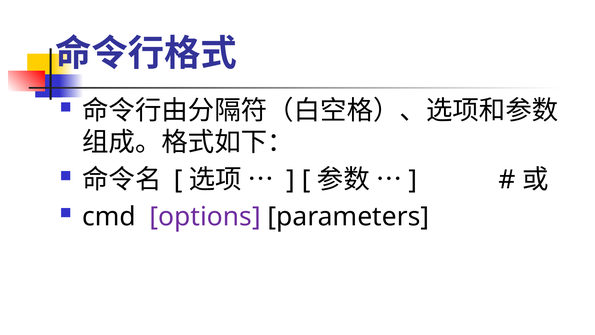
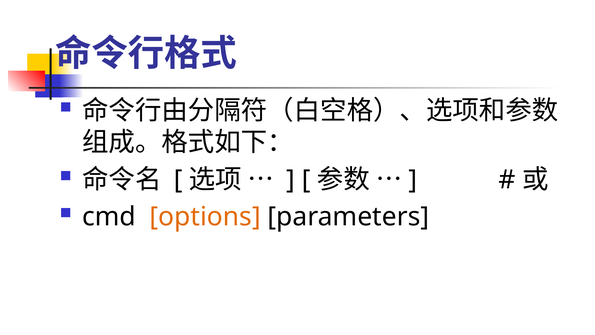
options colour: purple -> orange (205, 217)
